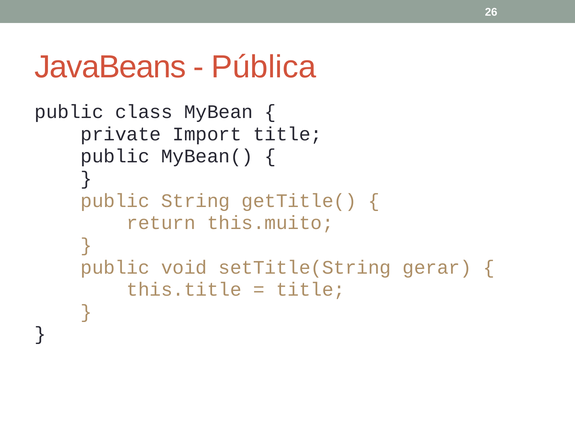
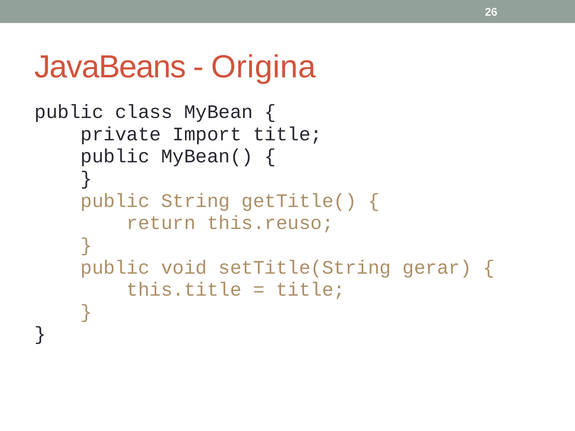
Pública: Pública -> Origina (264, 67)
this.muito: this.muito -> this.reuso (270, 223)
